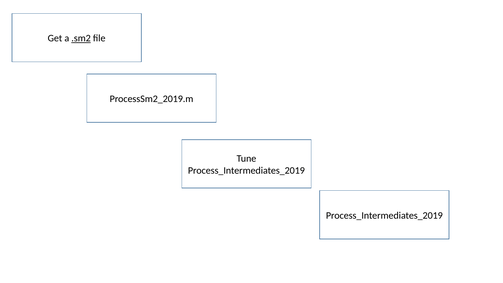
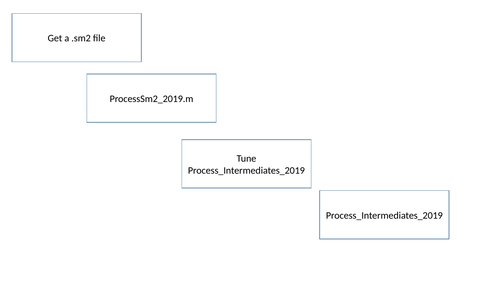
.sm2 underline: present -> none (81, 38)
